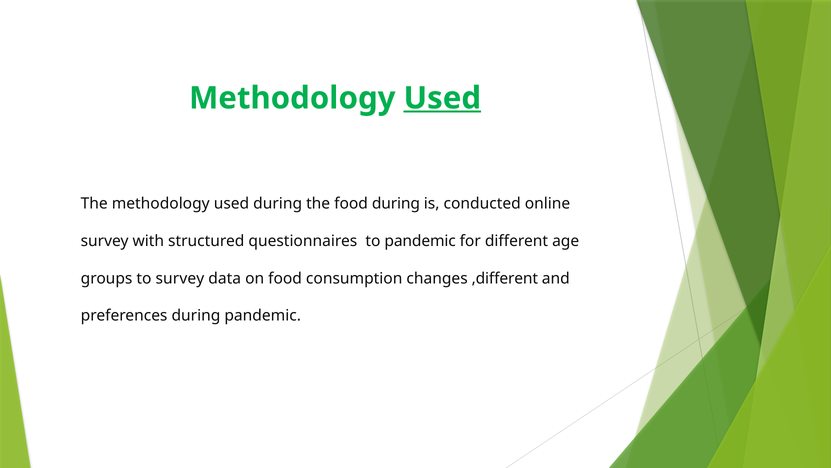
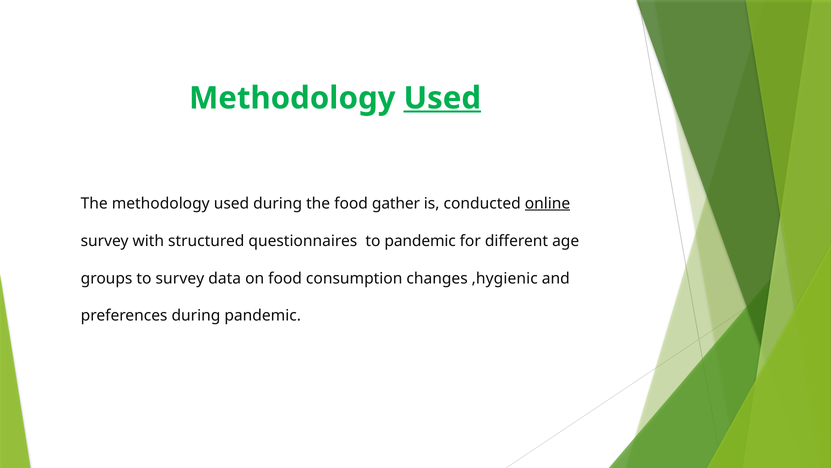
food during: during -> gather (396, 203)
online underline: none -> present (548, 203)
,different: ,different -> ,hygienic (505, 278)
